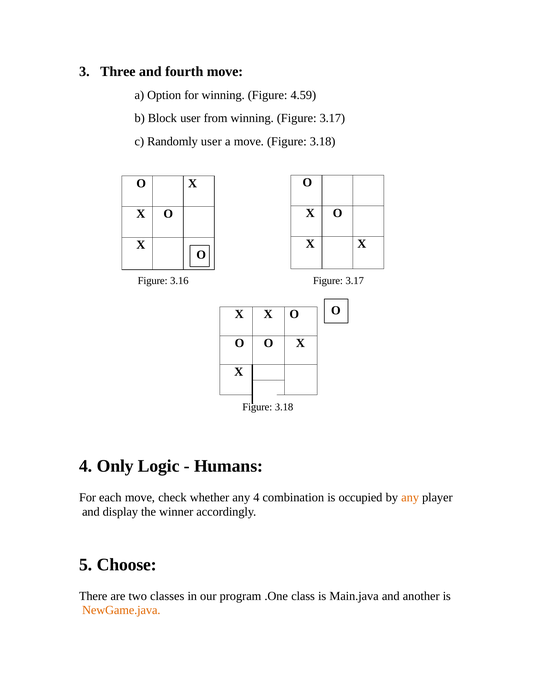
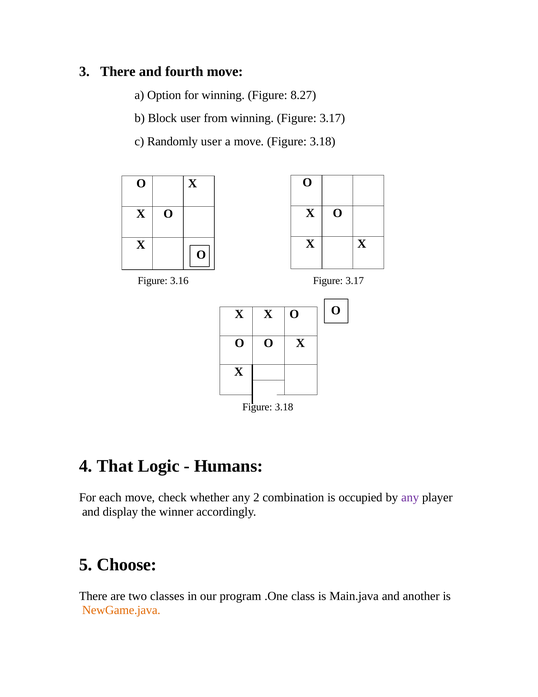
3 Three: Three -> There (118, 71)
4.59: 4.59 -> 8.27 (303, 95)
Only: Only -> That (115, 466)
any 4: 4 -> 2 (256, 497)
any colour: orange -> purple (410, 497)
